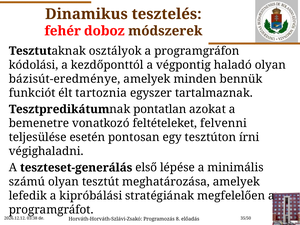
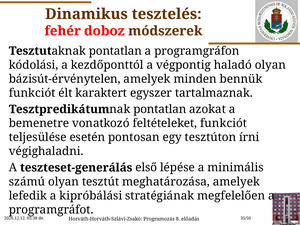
Tesztutaknak osztályok: osztályok -> pontatlan (115, 51)
bázisút-eredménye: bázisút-eredménye -> bázisút-érvénytelen (65, 79)
tartoznia: tartoznia -> karaktert (101, 93)
feltételeket felvenni: felvenni -> funkciót (224, 123)
